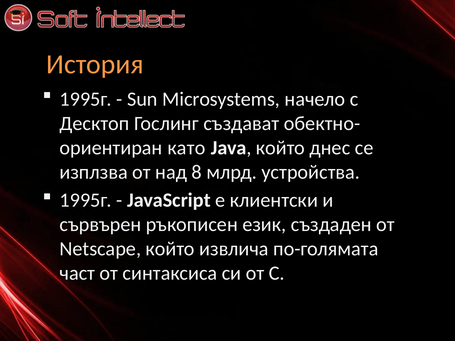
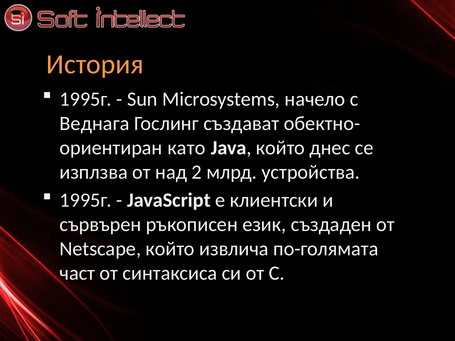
Десктоп: Десктоп -> Веднага (94, 124)
8: 8 -> 2 (197, 172)
